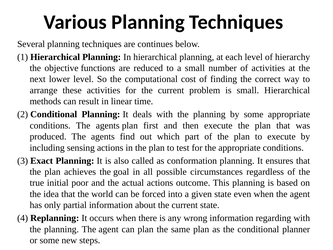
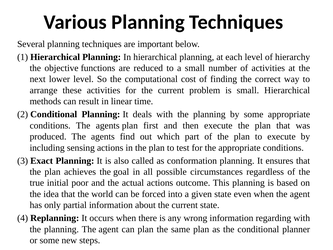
continues: continues -> important (155, 44)
